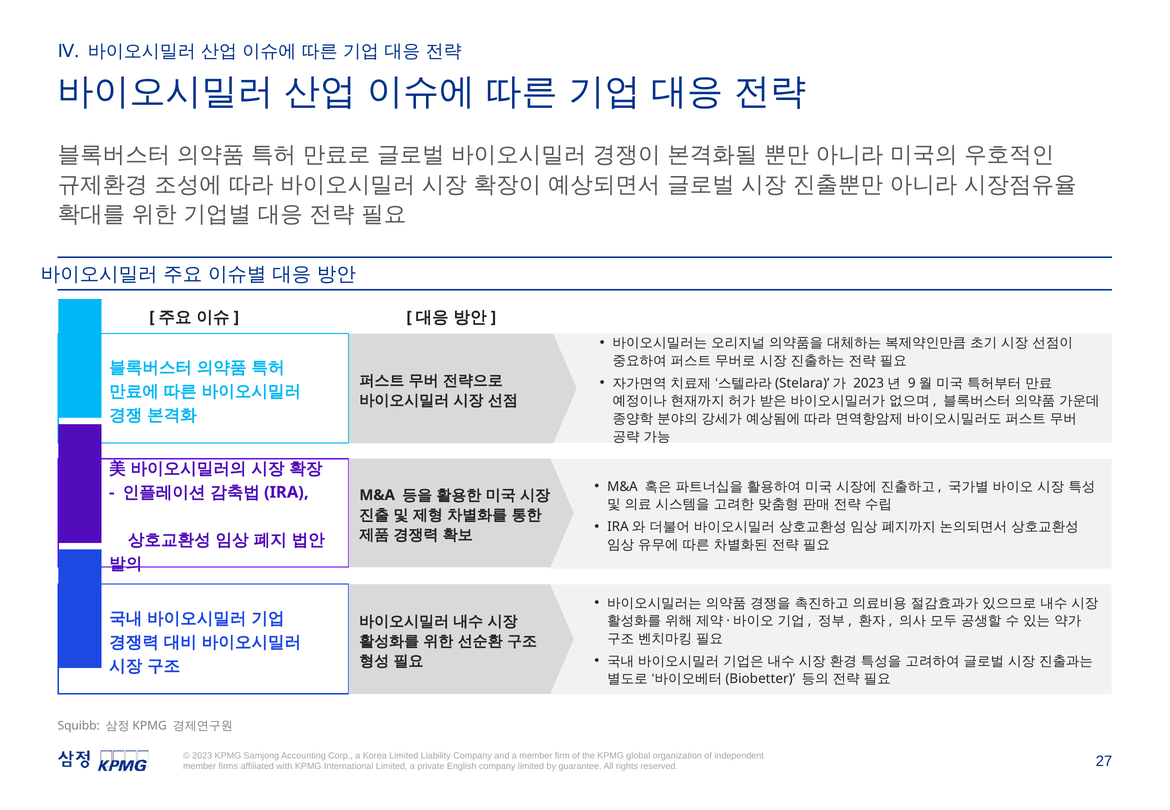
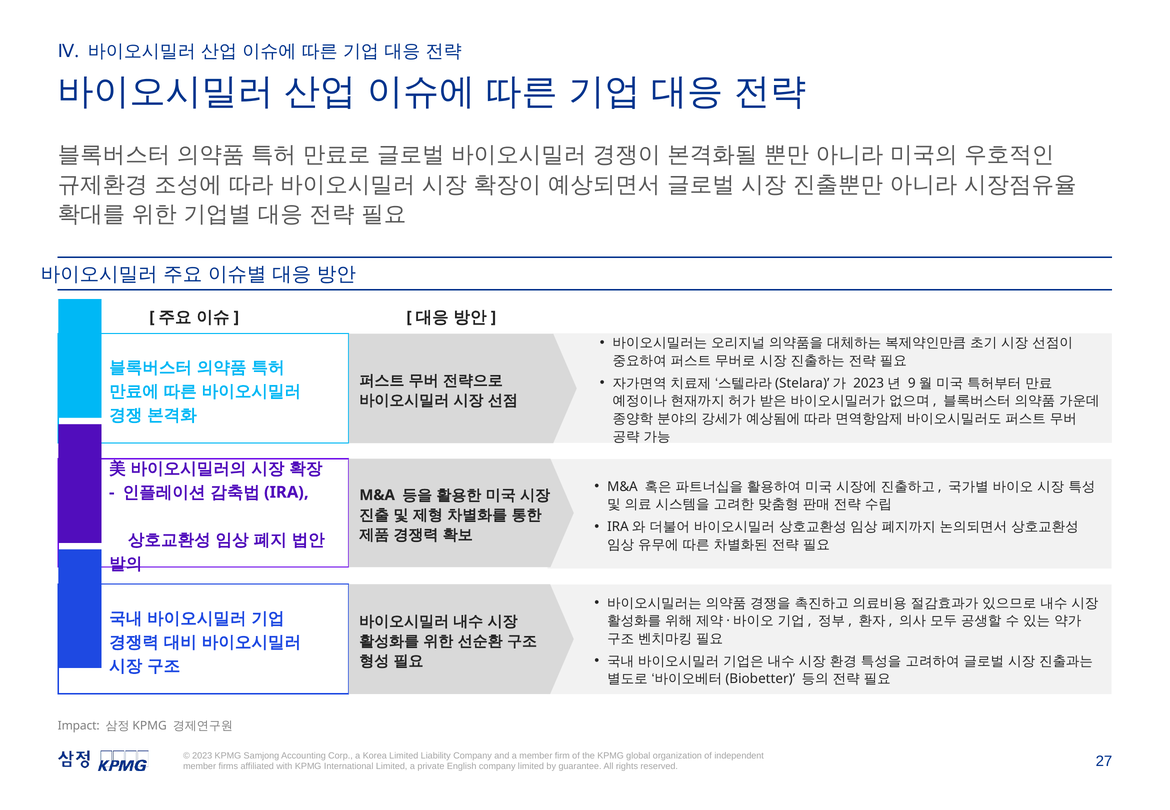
Squibb: Squibb -> Impact (79, 726)
